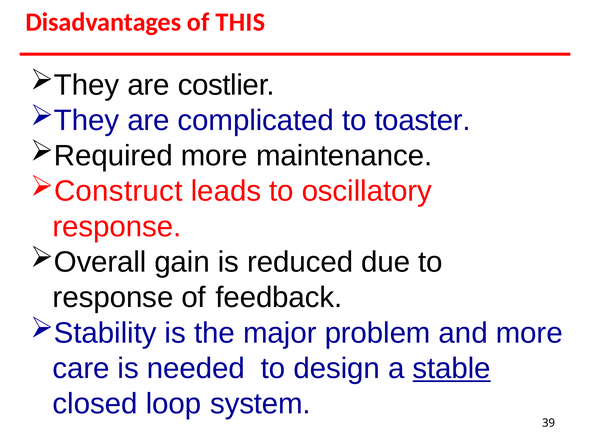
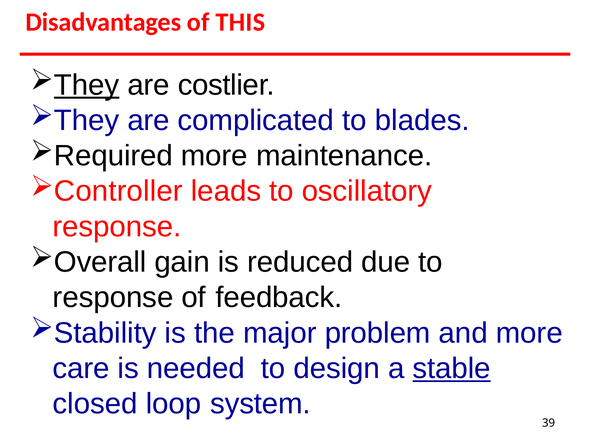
They underline: none -> present (87, 85)
toaster: toaster -> blades (422, 120)
Construct: Construct -> Controller (118, 191)
